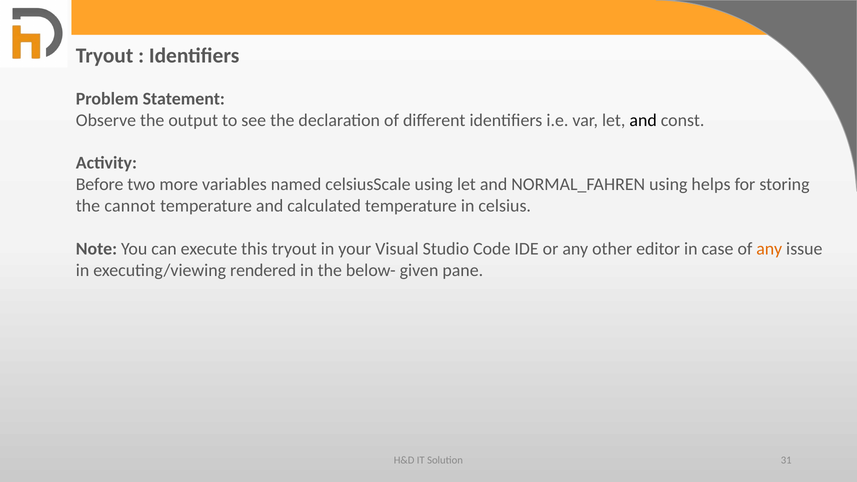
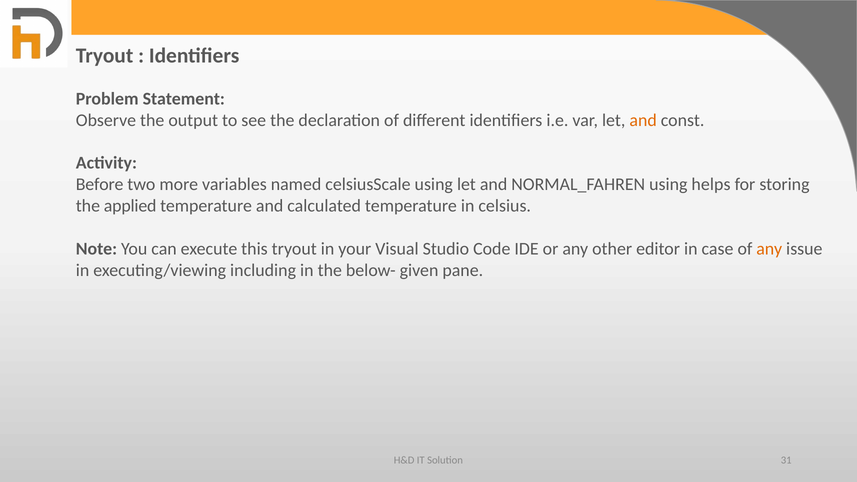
and colour: black -> orange (643, 120)
cannot: cannot -> applied (130, 206)
rendered: rendered -> including (263, 270)
